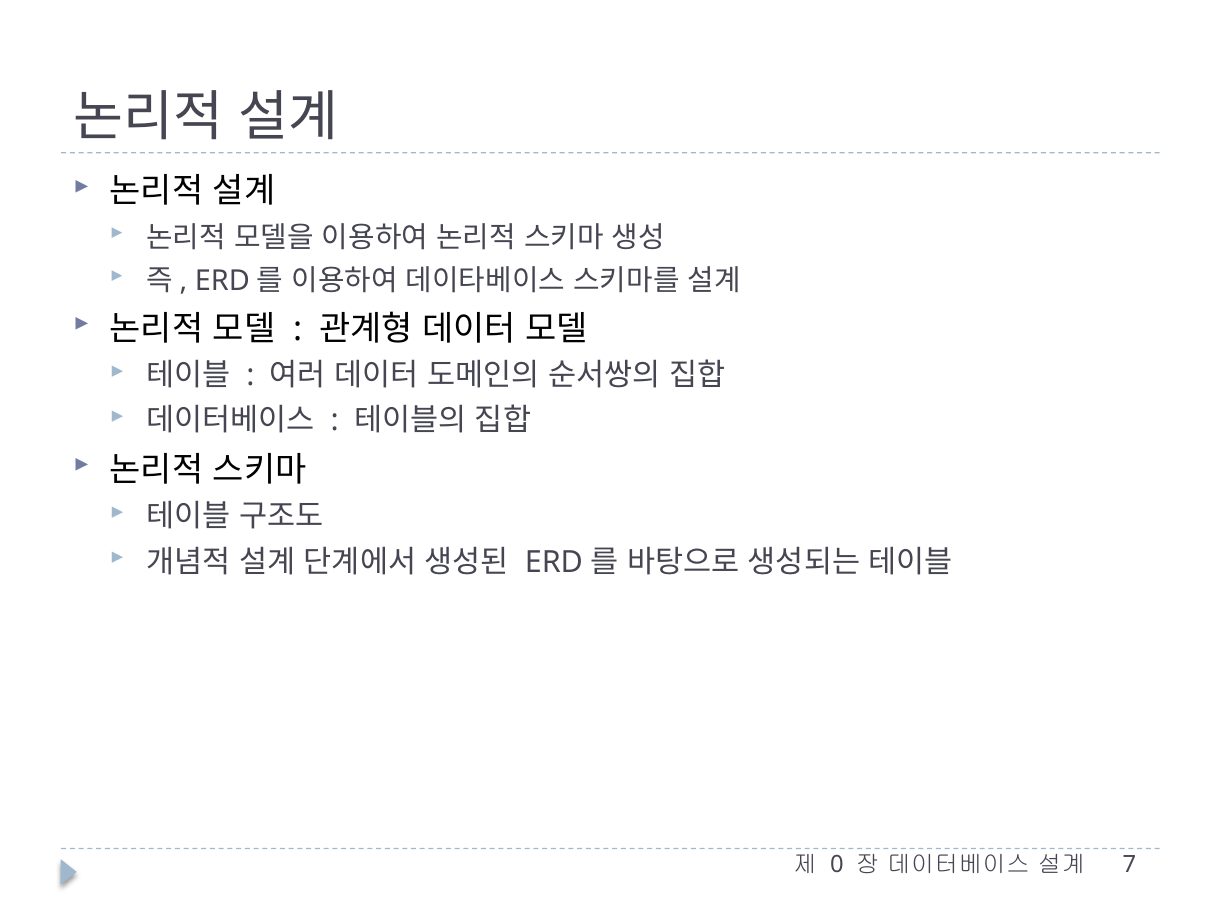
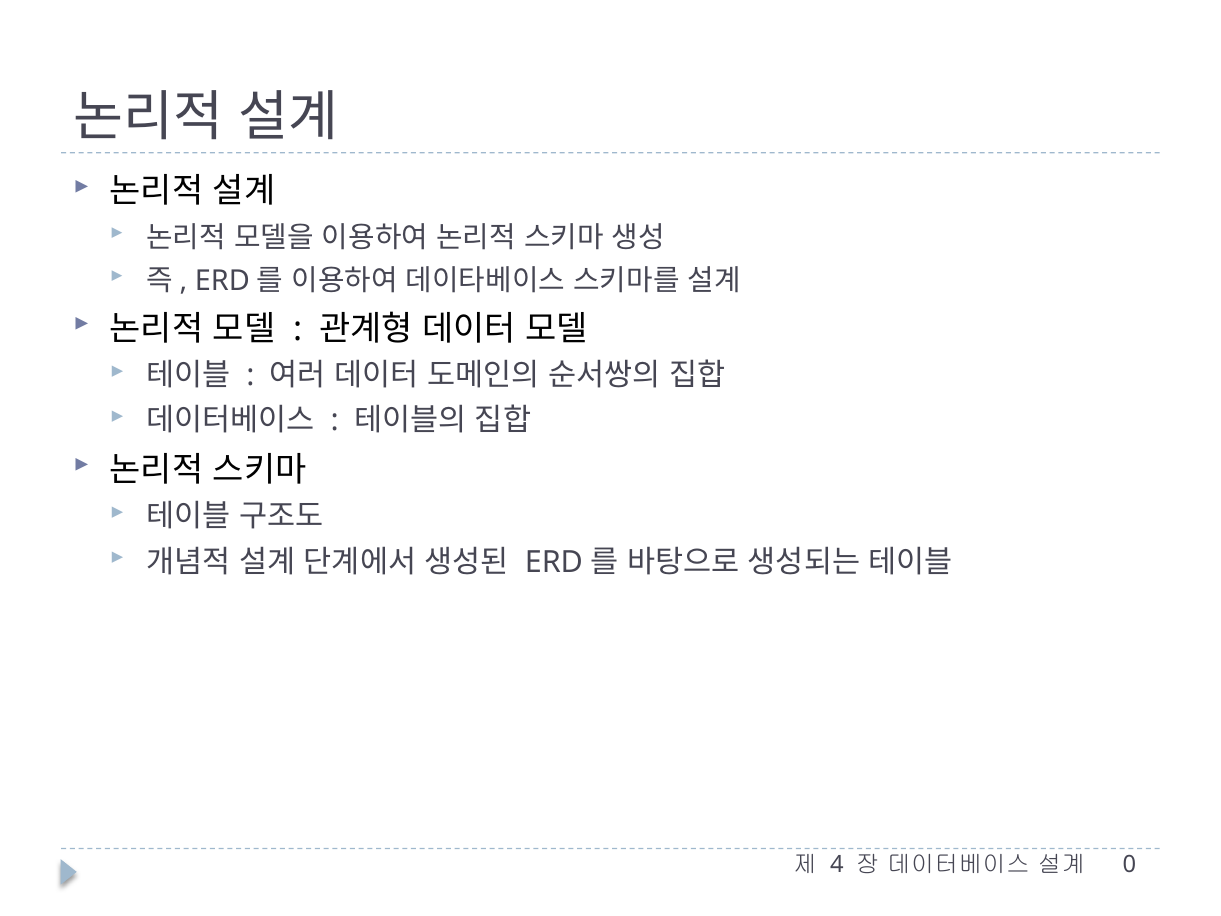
0: 0 -> 4 (837, 864)
7: 7 -> 0 (1129, 864)
